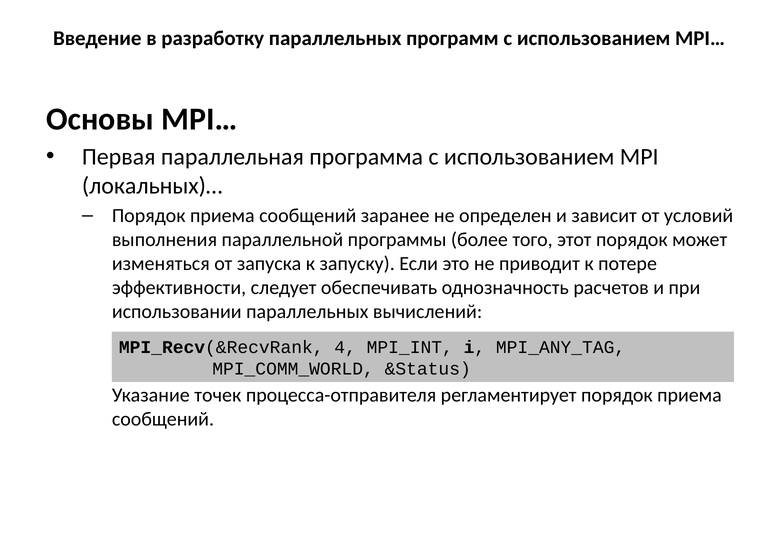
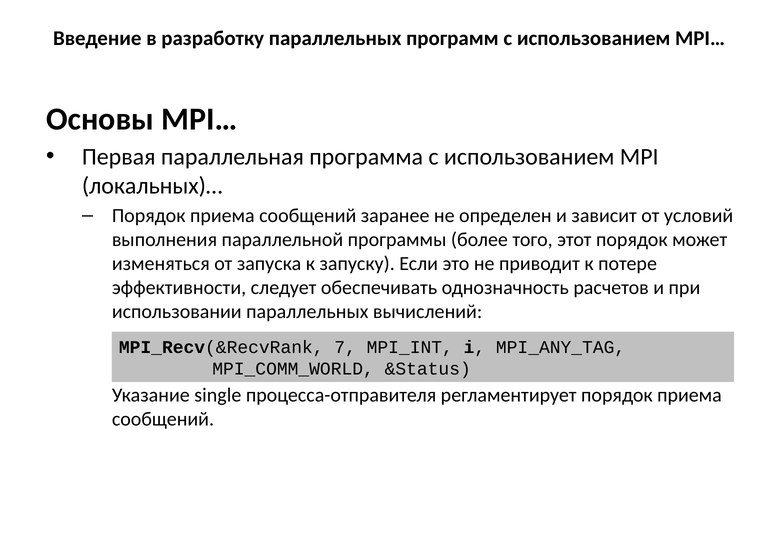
4: 4 -> 7 (345, 347)
точек: точек -> single (218, 395)
